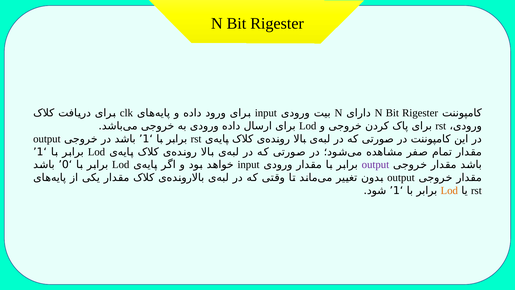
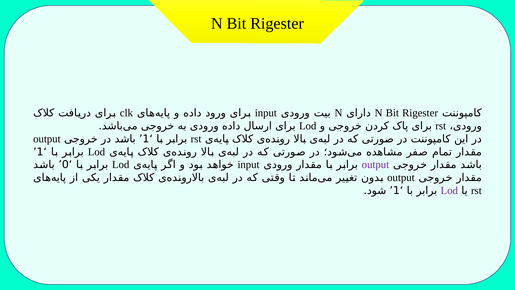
Lod colour: orange -> purple (449, 190)
